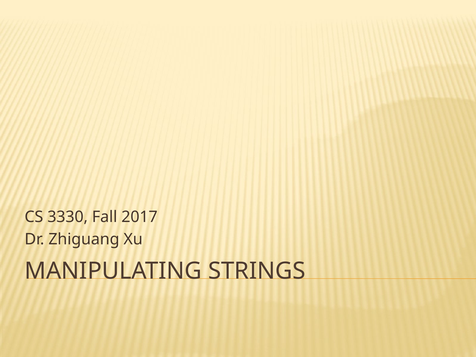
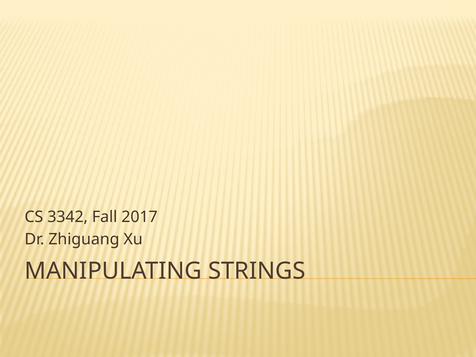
3330: 3330 -> 3342 (68, 217)
